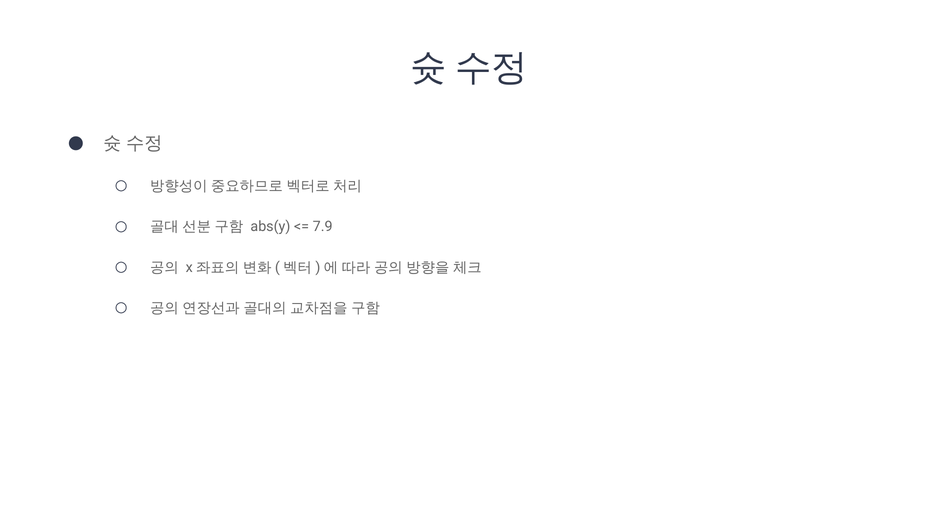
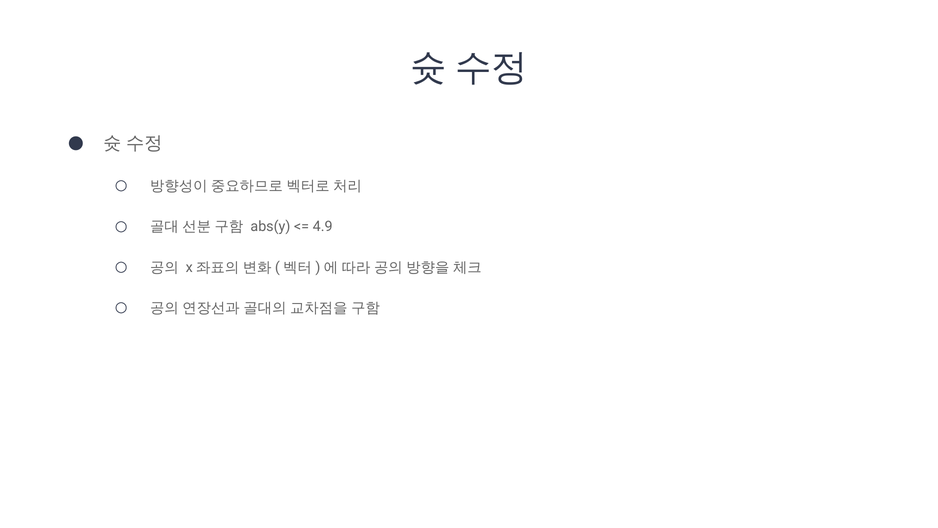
7.9: 7.9 -> 4.9 (323, 227)
